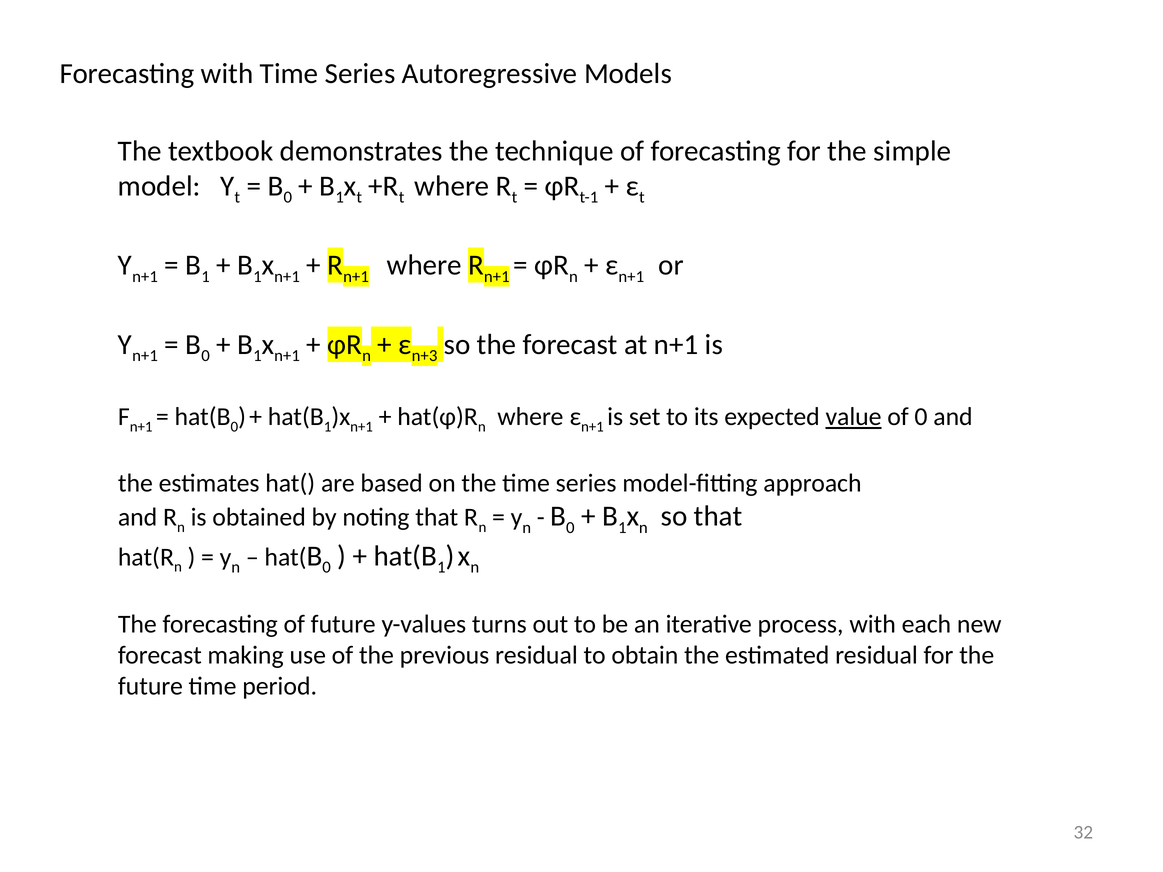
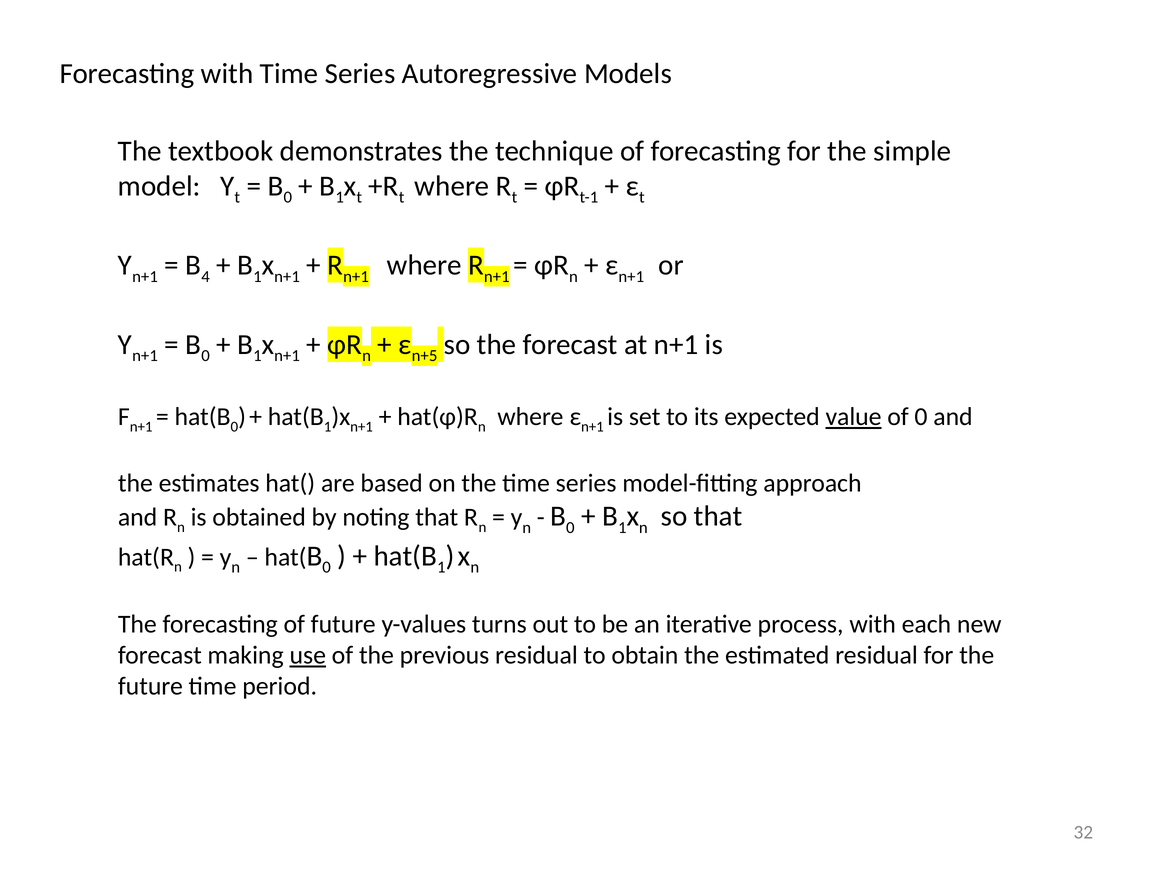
1: 1 -> 4 (206, 277)
n+3: n+3 -> n+5 (425, 356)
use underline: none -> present (308, 656)
